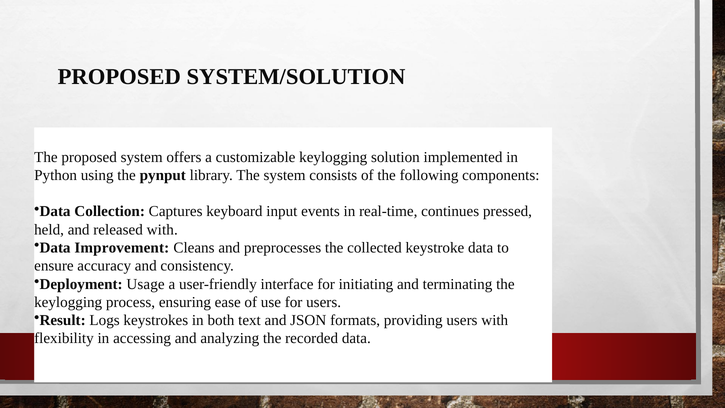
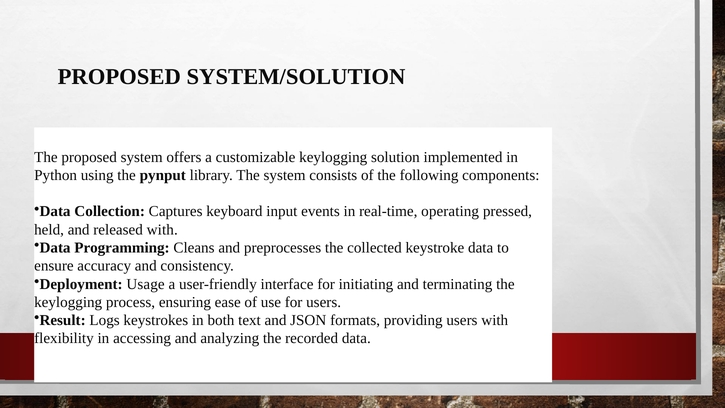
continues: continues -> operating (450, 211)
Improvement: Improvement -> Programming (122, 248)
